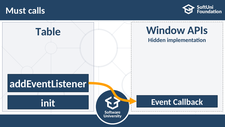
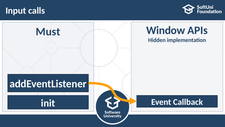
Must: Must -> Input (16, 11)
Table: Table -> Must (48, 32)
